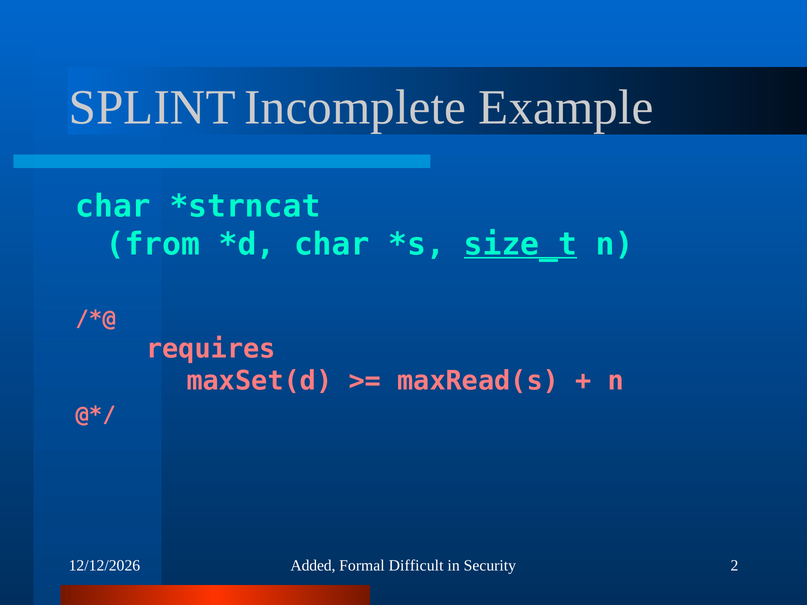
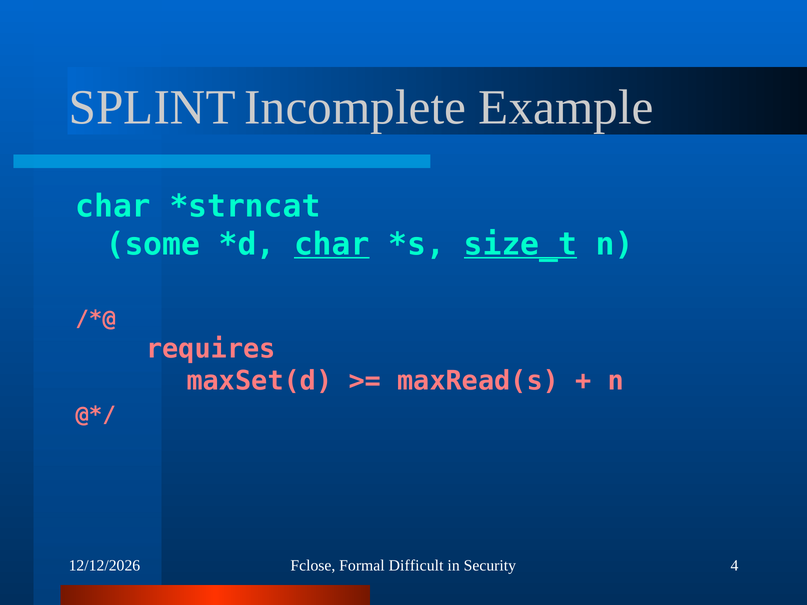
from: from -> some (153, 244)
char underline: none -> present (332, 244)
Added: Added -> Fclose (313, 566)
2: 2 -> 4 (734, 566)
